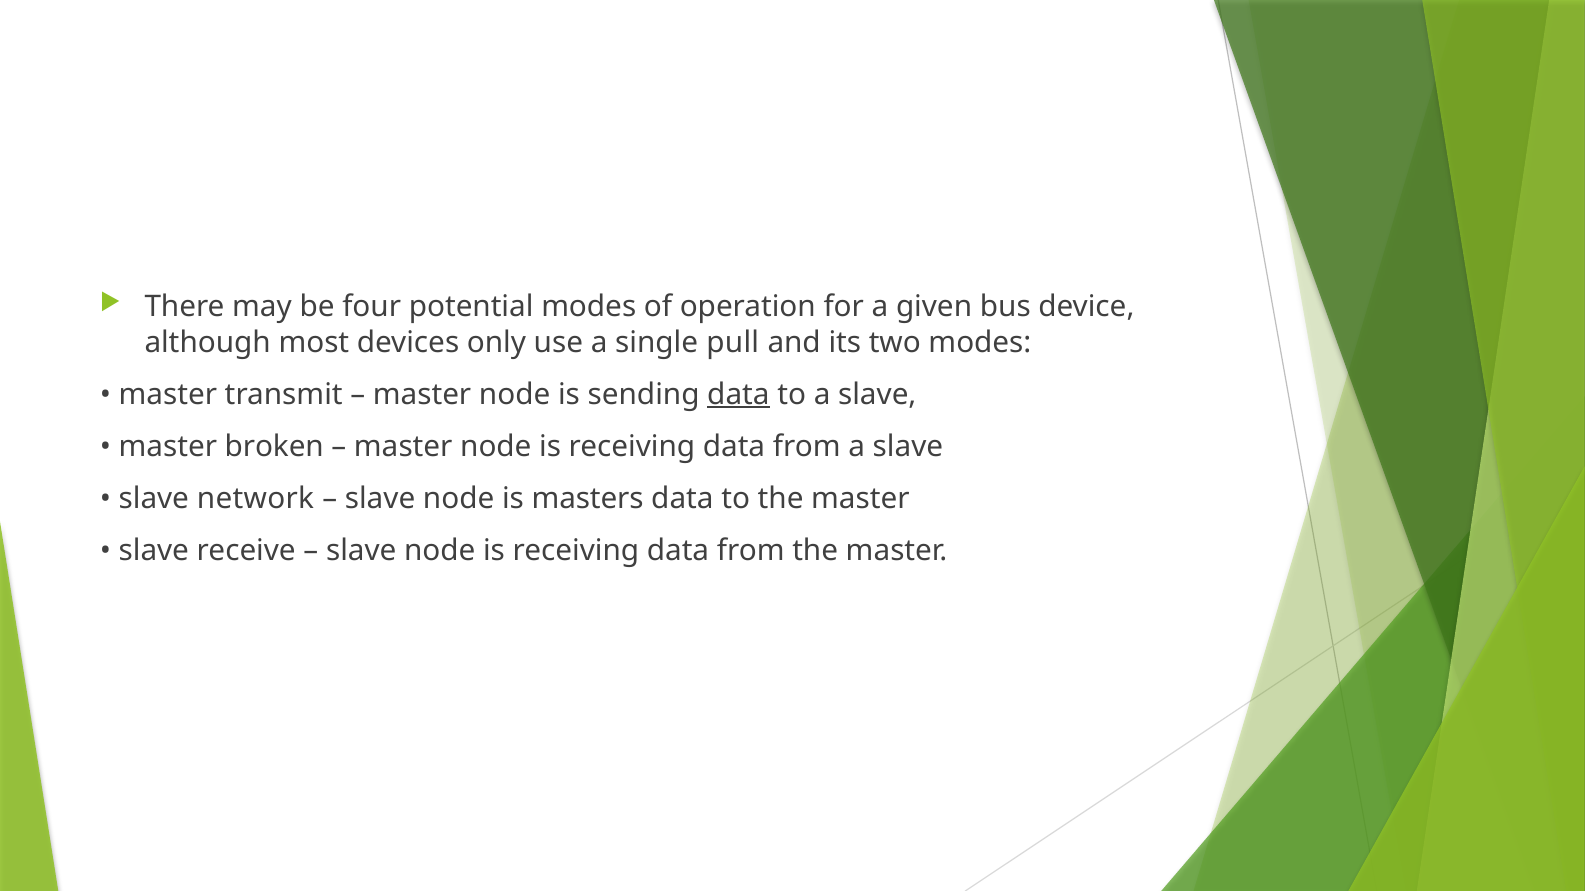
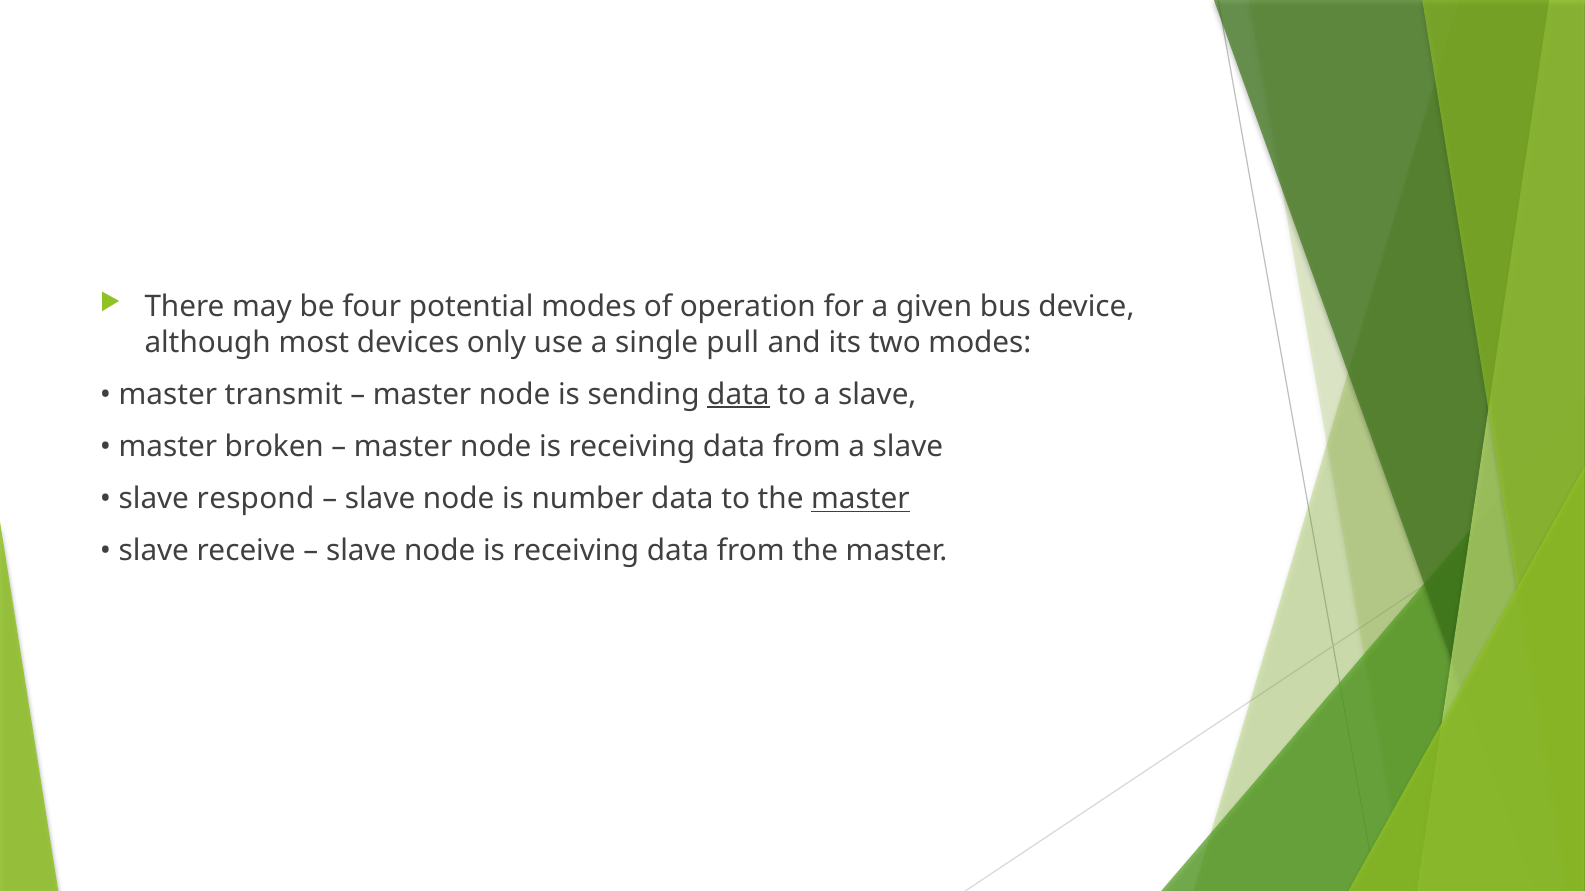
network: network -> respond (256, 499)
masters: masters -> number (588, 499)
master underline: none -> present (860, 499)
